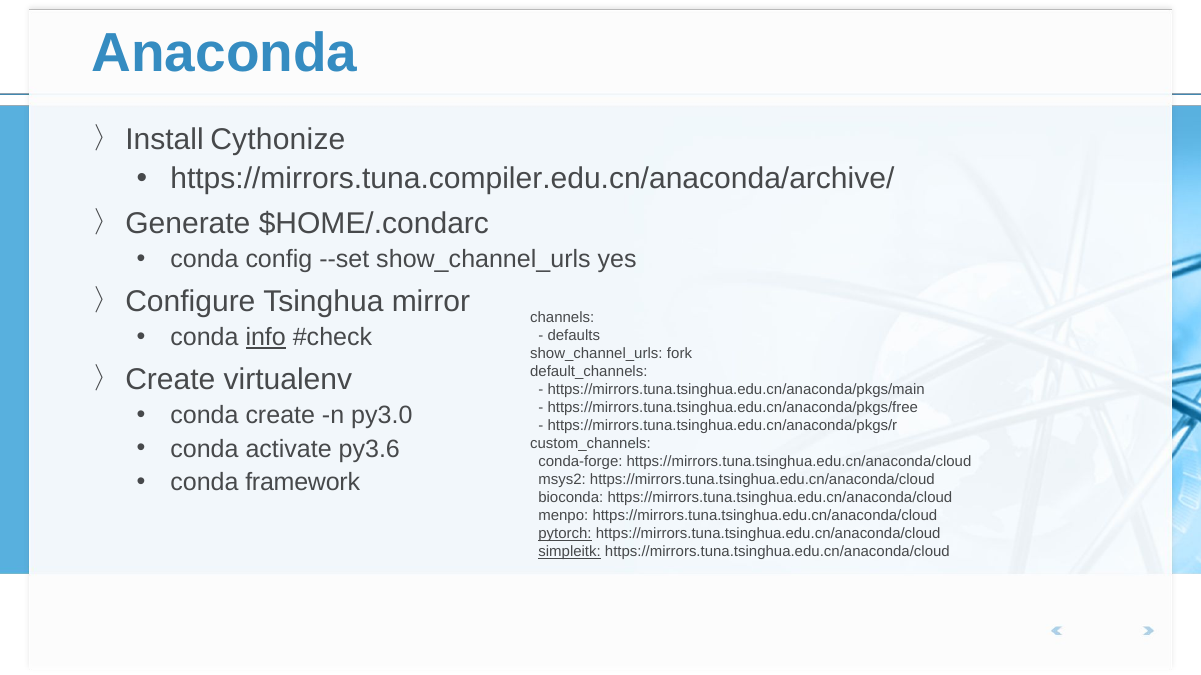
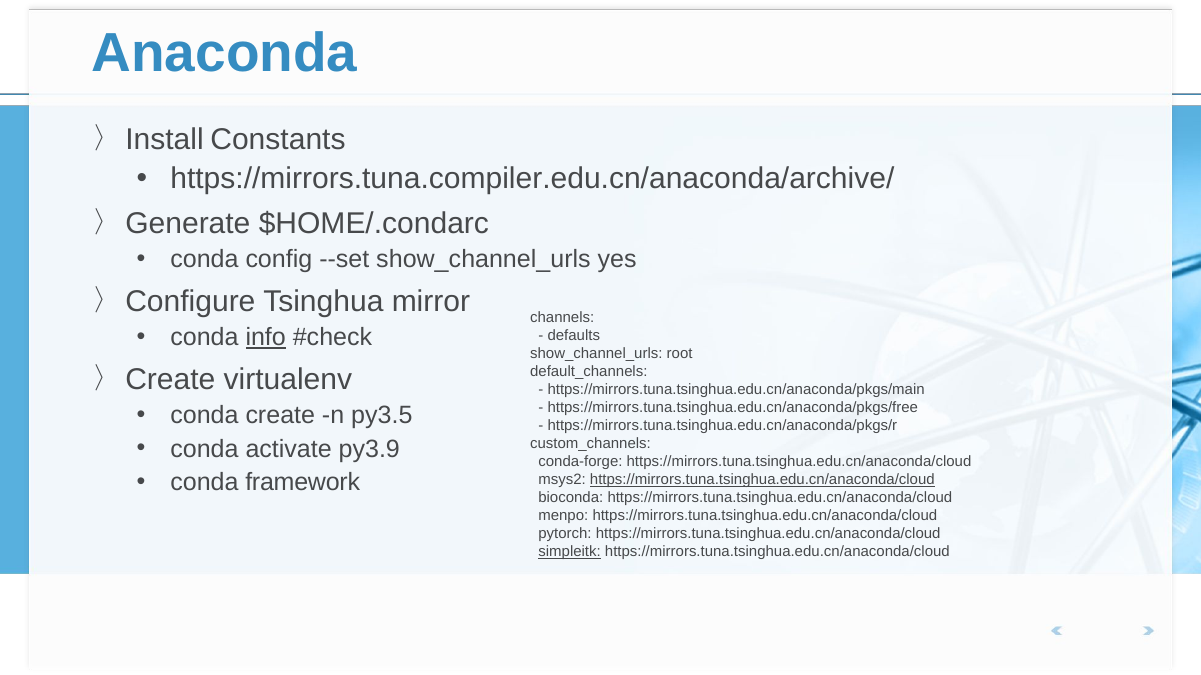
Cythonize: Cythonize -> Constants (278, 140)
fork: fork -> root (680, 354)
py3.0: py3.0 -> py3.5 (382, 416)
py3.6: py3.6 -> py3.9 (369, 449)
https://mirrors.tuna.tsinghua.edu.cn/anaconda/cloud underline: none -> present (762, 480)
pytorch underline: present -> none (565, 534)
